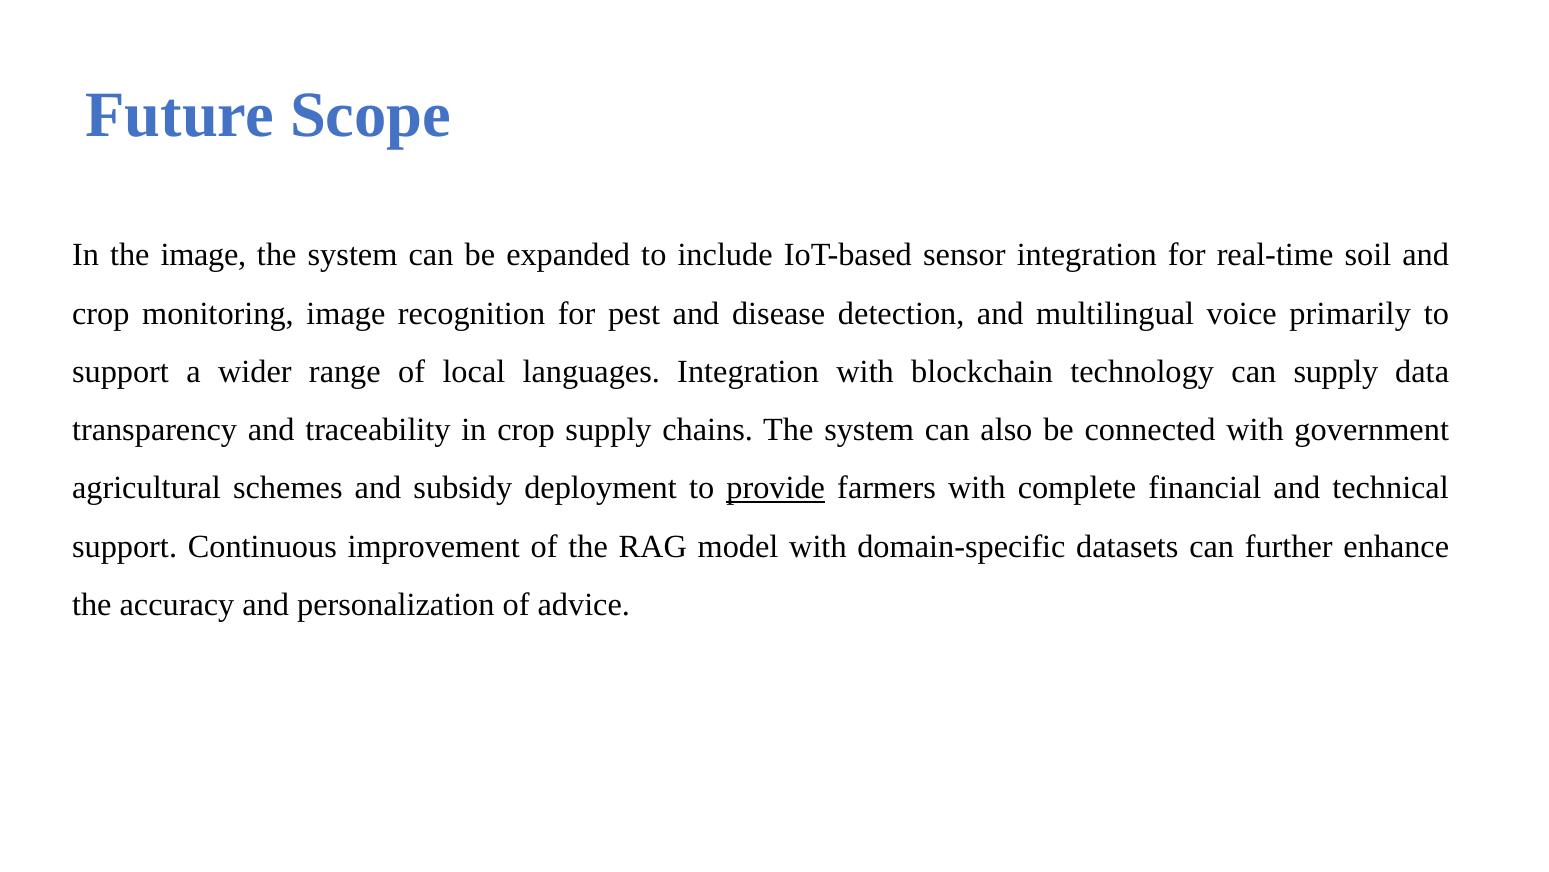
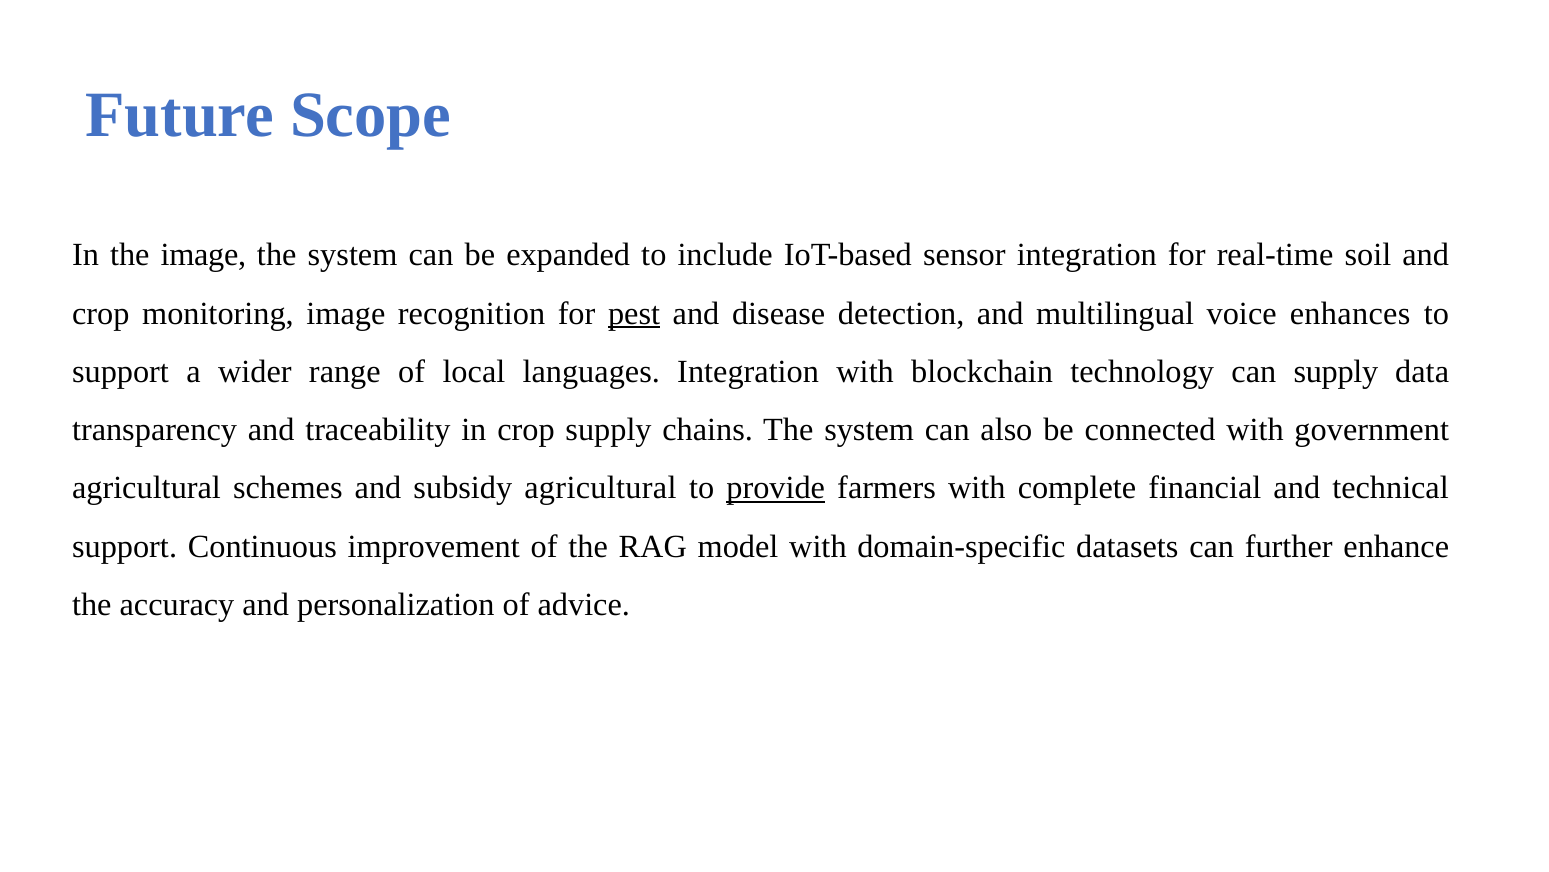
pest underline: none -> present (634, 313)
primarily: primarily -> enhances (1350, 313)
subsidy deployment: deployment -> agricultural (600, 488)
